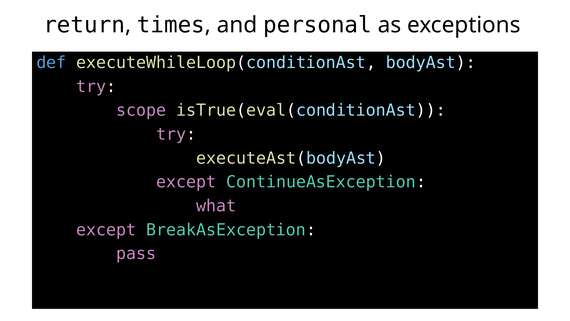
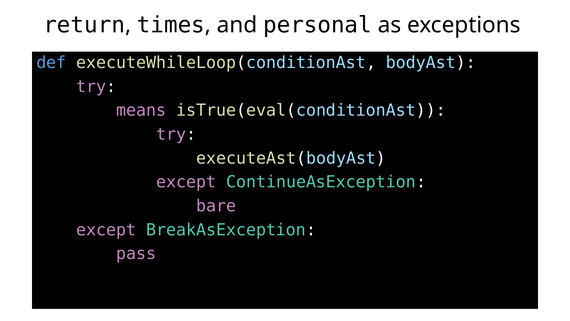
scope: scope -> means (141, 110)
what: what -> bare (216, 206)
